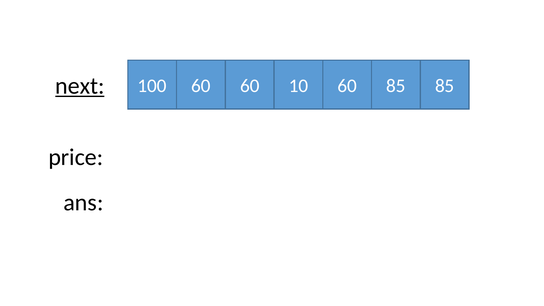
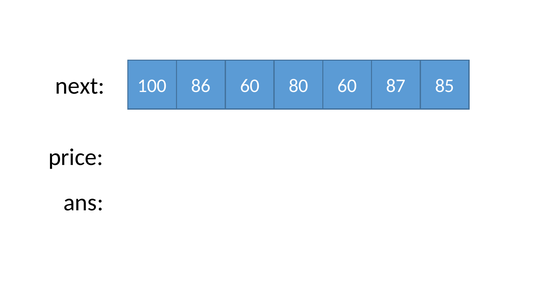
next underline: present -> none (80, 86)
100 60: 60 -> 86 (201, 86)
10: 10 -> 80 (298, 86)
60 85: 85 -> 87 (396, 86)
